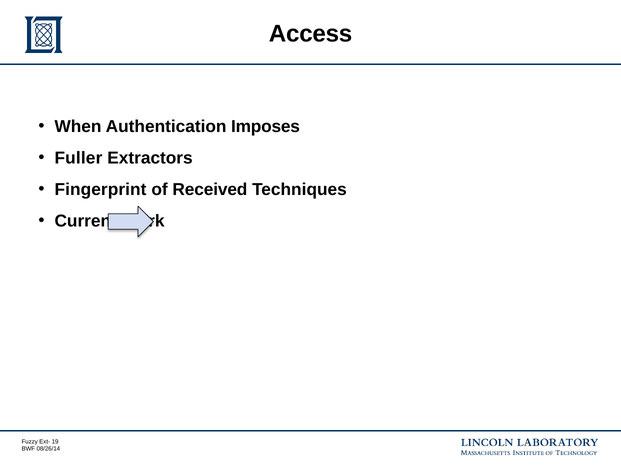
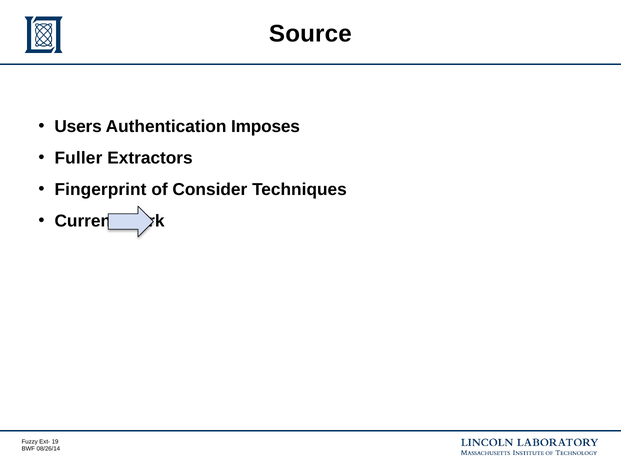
Access: Access -> Source (310, 34)
When: When -> Users (78, 127)
Received: Received -> Consider (210, 190)
